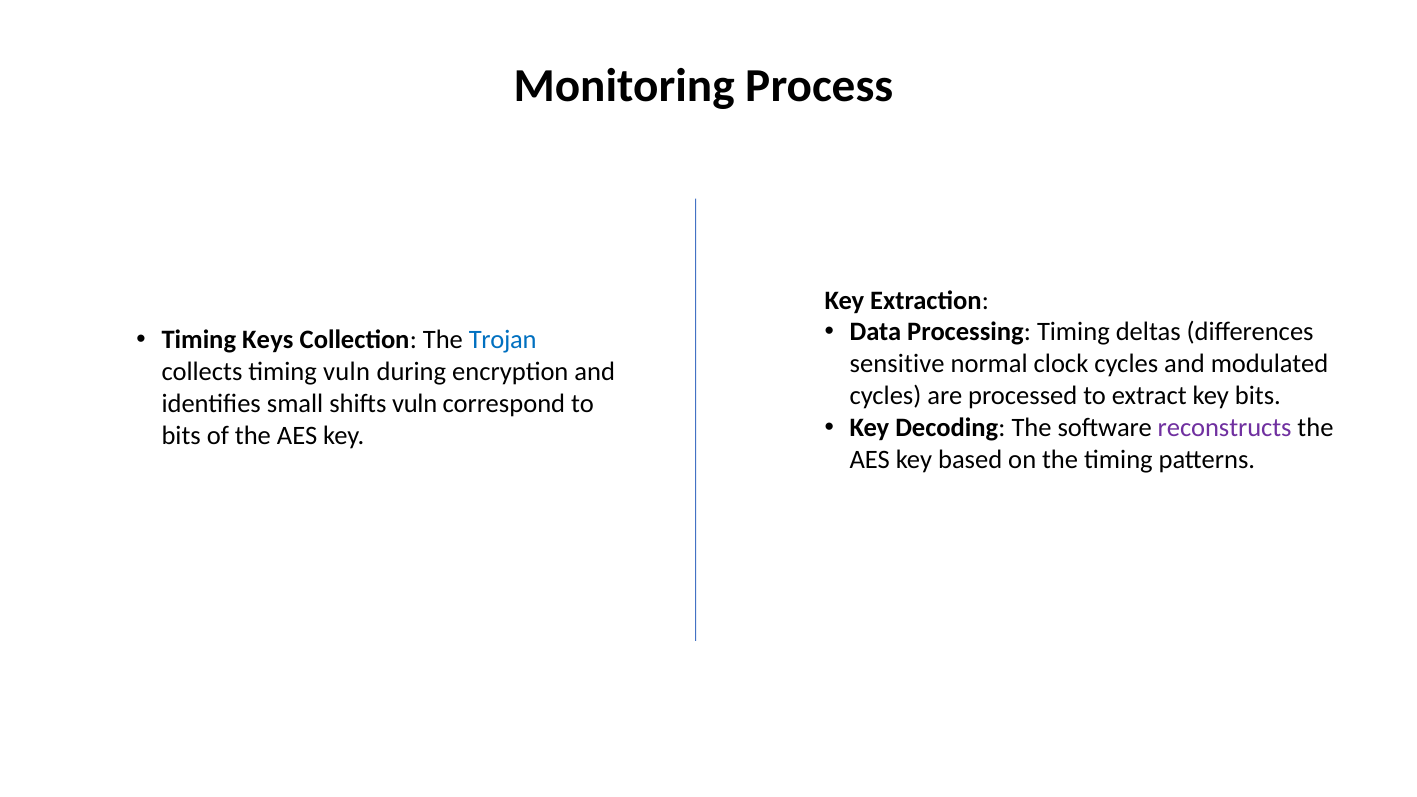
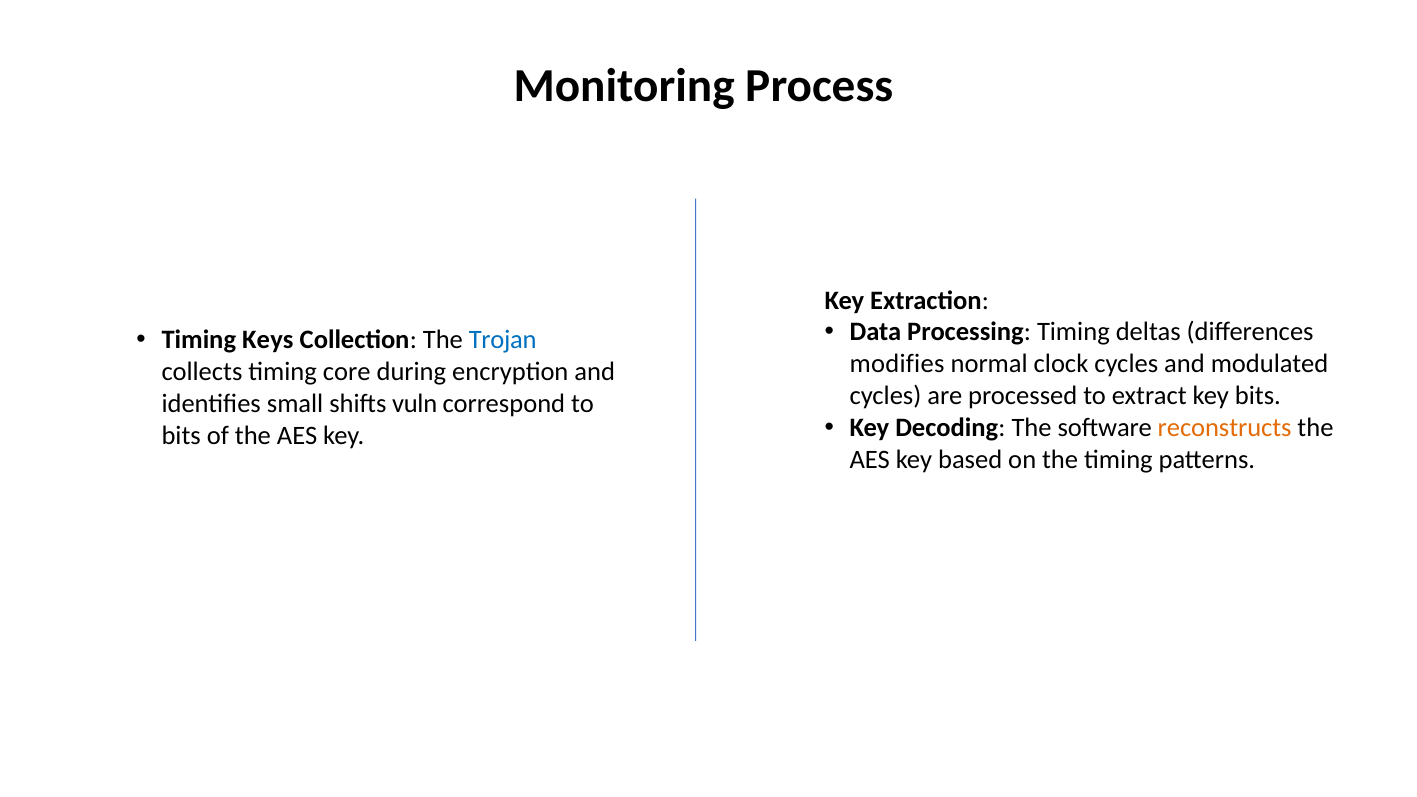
sensitive: sensitive -> modifies (897, 364)
timing vuln: vuln -> core (347, 372)
reconstructs colour: purple -> orange (1225, 428)
